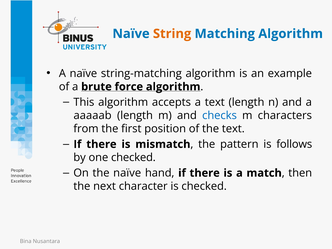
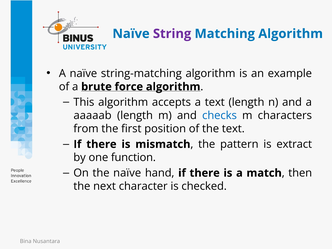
String colour: orange -> purple (172, 34)
follows: follows -> extract (294, 144)
one checked: checked -> function (133, 158)
